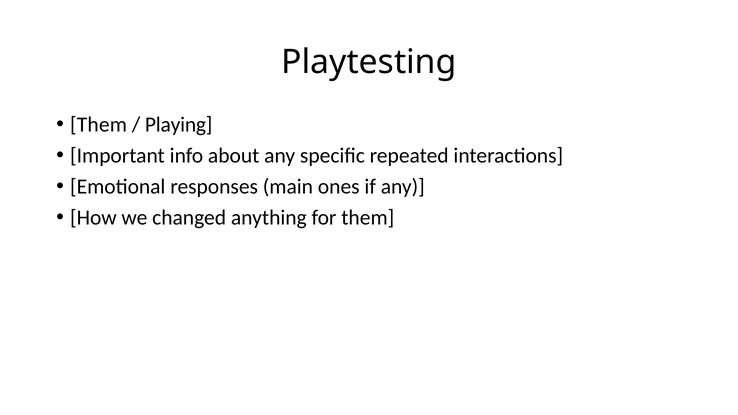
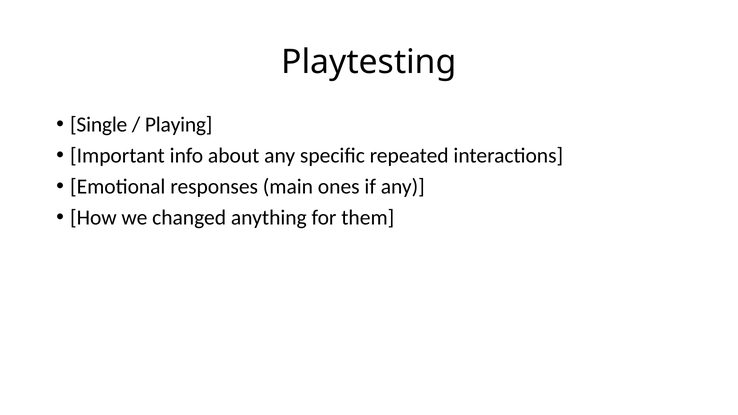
Them: Them -> Single (99, 125)
